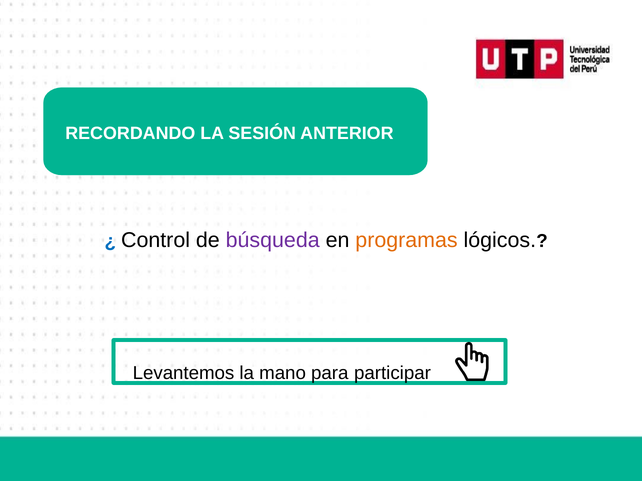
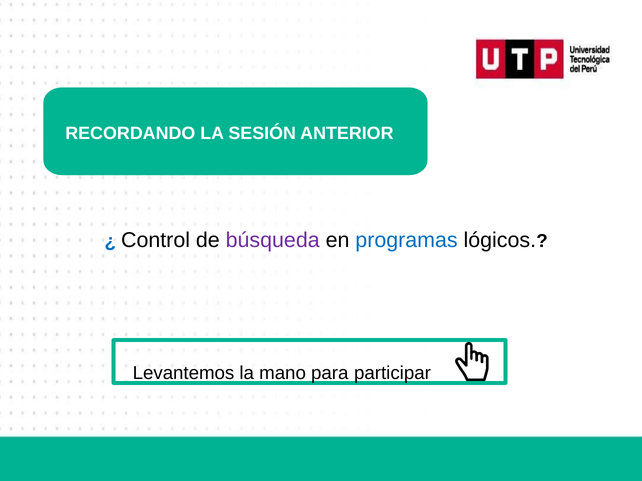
programas colour: orange -> blue (406, 241)
